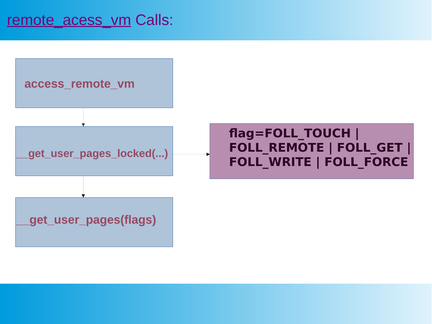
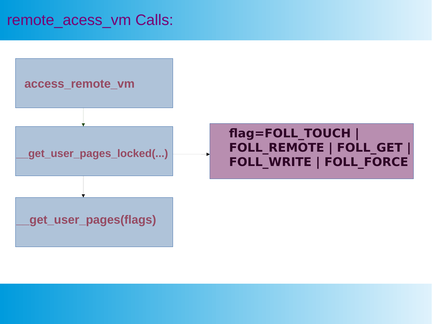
remote_acess_vm underline: present -> none (69, 20)
